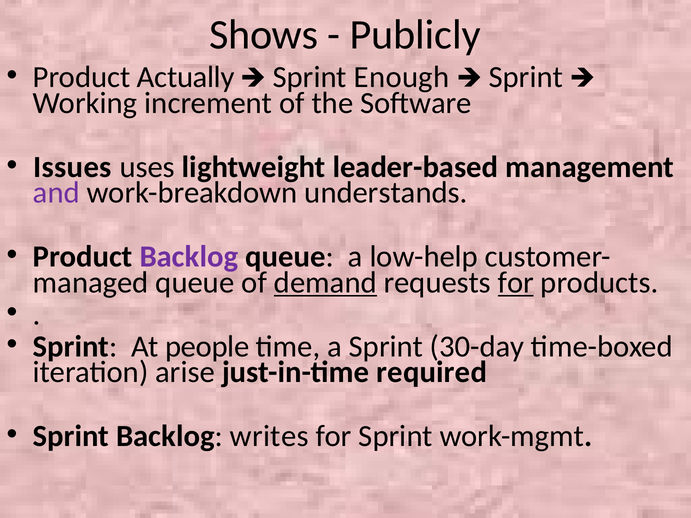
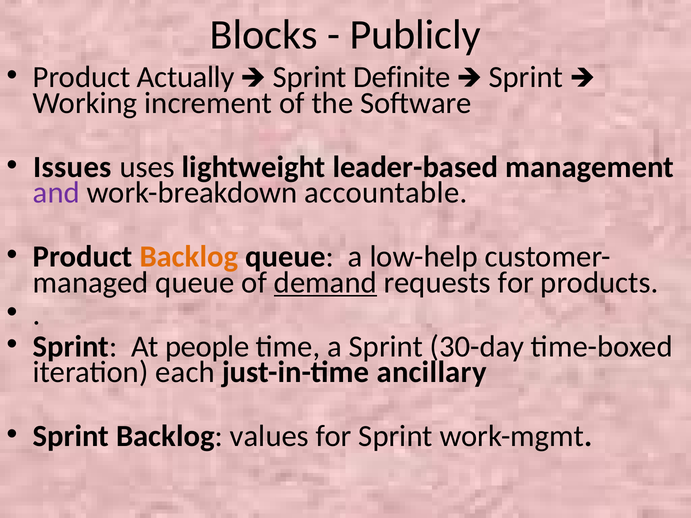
Shows: Shows -> Blocks (264, 35)
Enough: Enough -> Definite (402, 77)
understands: understands -> accountable (386, 193)
Backlog colour: purple -> orange (189, 257)
for underline: present -> none (516, 283)
arise: arise -> each (185, 372)
required: required -> ancillary (432, 372)
writes: writes -> values (269, 436)
